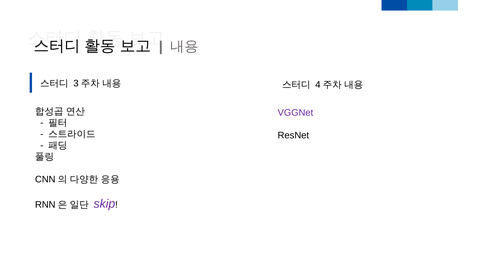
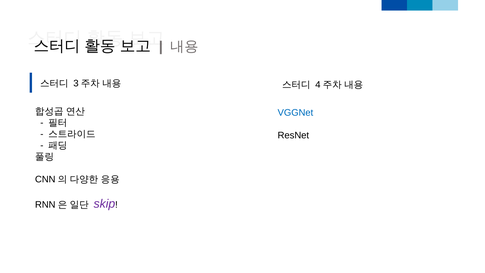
VGGNet colour: purple -> blue (295, 113)
